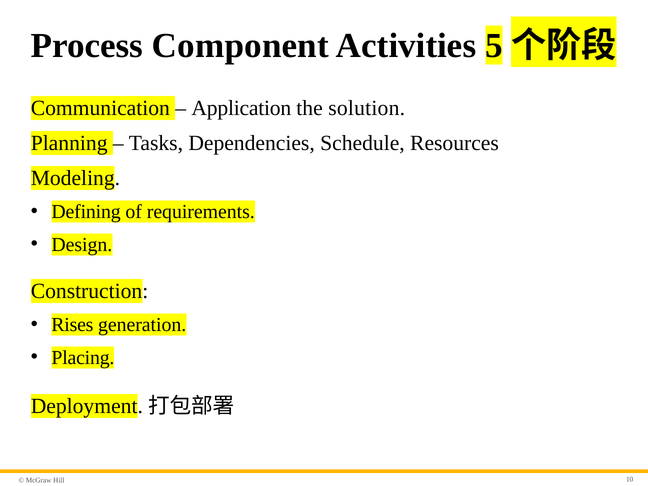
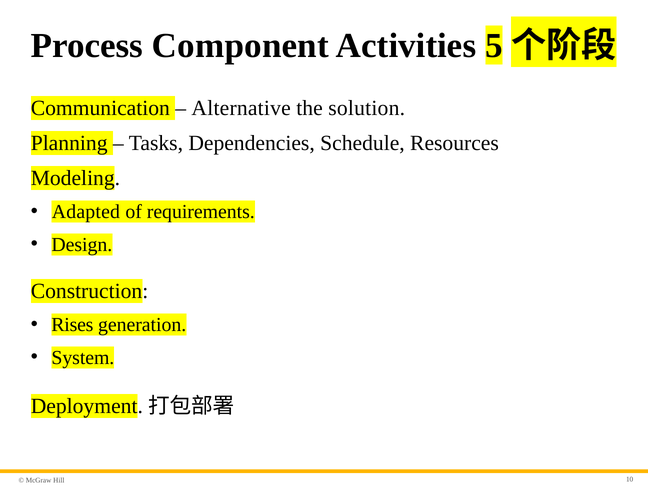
Application: Application -> Alternative (241, 108)
Defining: Defining -> Adapted (86, 212)
Placing: Placing -> System (83, 357)
